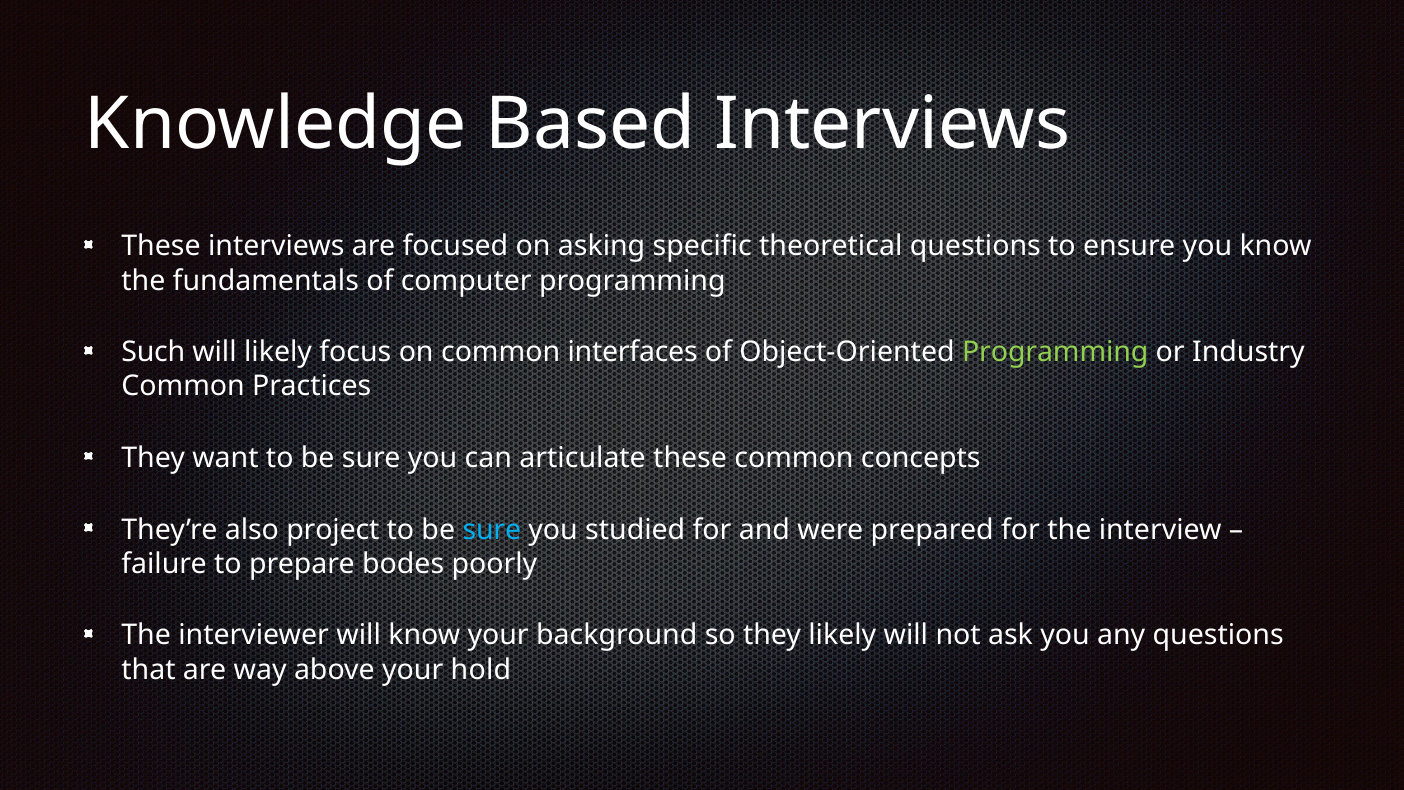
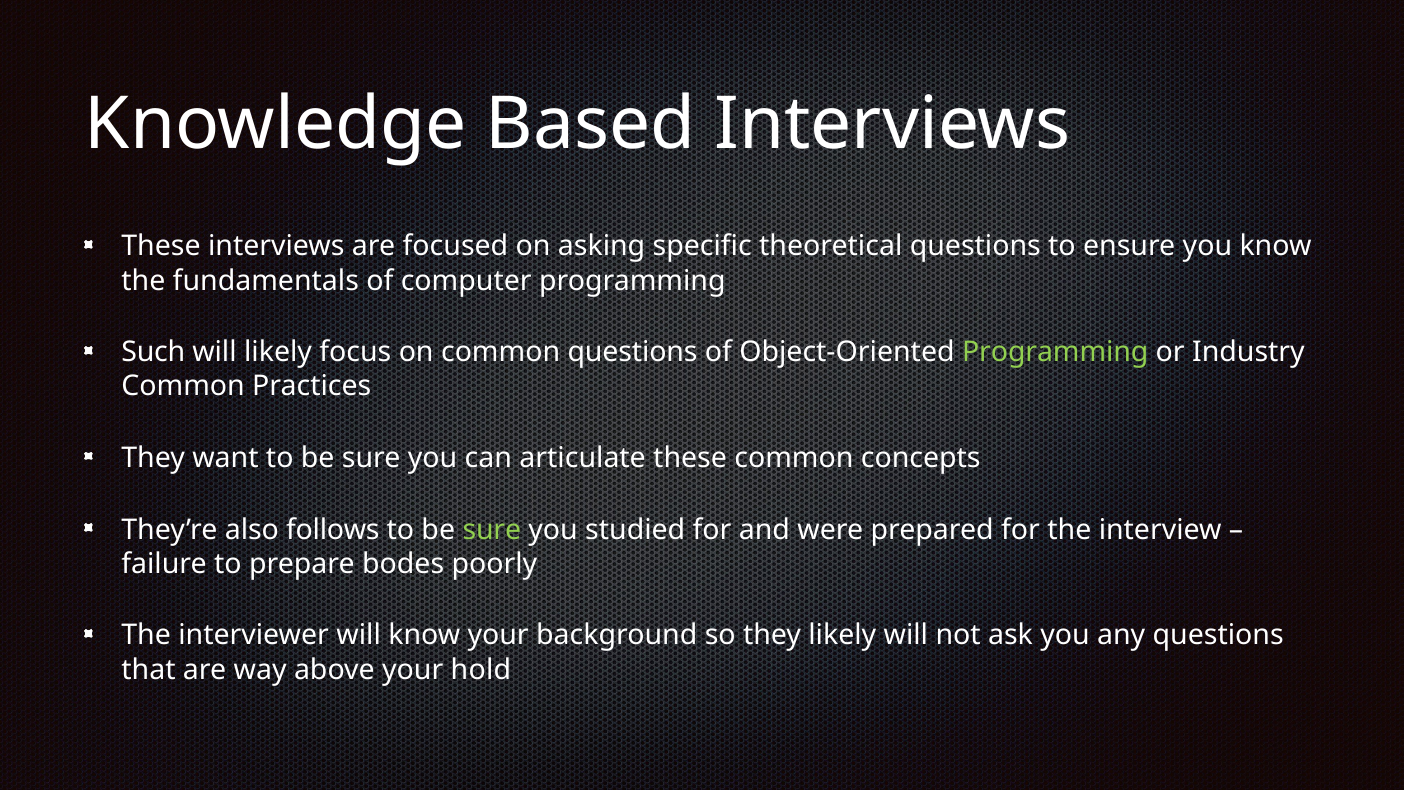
common interfaces: interfaces -> questions (633, 352)
project: project -> follows (333, 529)
sure colour: light blue -> light green (492, 529)
